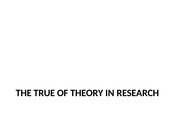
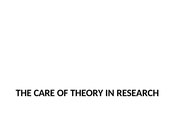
TRUE: TRUE -> CARE (44, 93)
